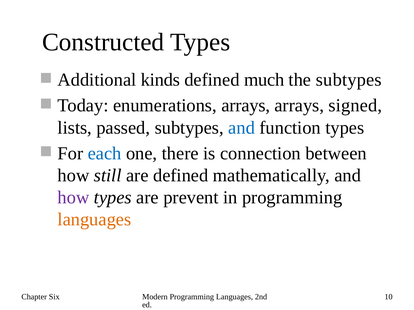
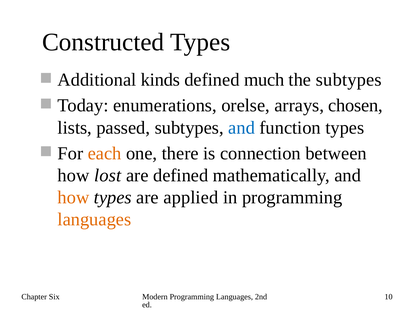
enumerations arrays: arrays -> orelse (246, 106)
signed: signed -> chosen (356, 106)
each colour: blue -> orange (105, 154)
still: still -> lost (108, 176)
how colour: purple -> orange (73, 198)
prevent: prevent -> applied (191, 198)
